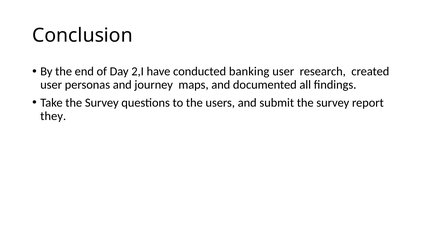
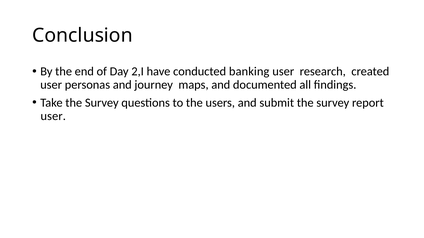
they: they -> user (53, 116)
